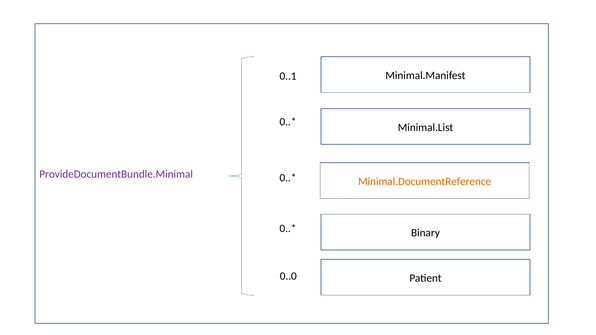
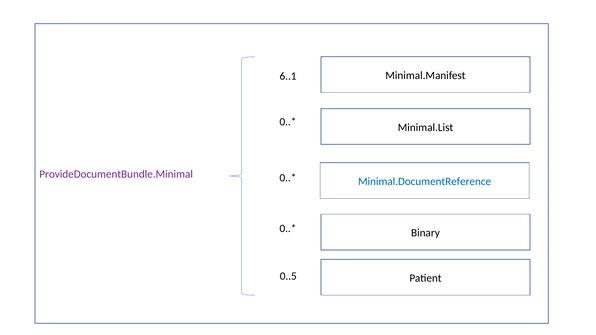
0..1: 0..1 -> 6..1 (288, 76)
Minimal.DocumentReference colour: orange -> blue (425, 182)
0..0: 0..0 -> 0..5 (288, 276)
